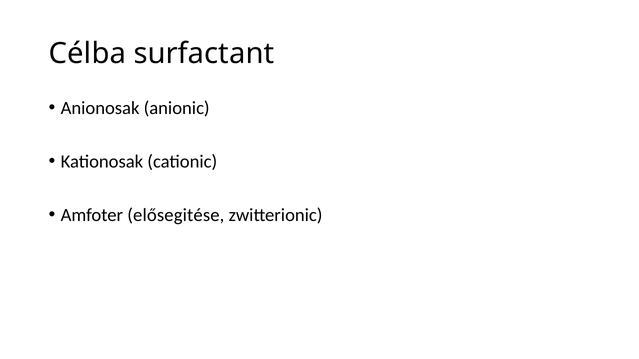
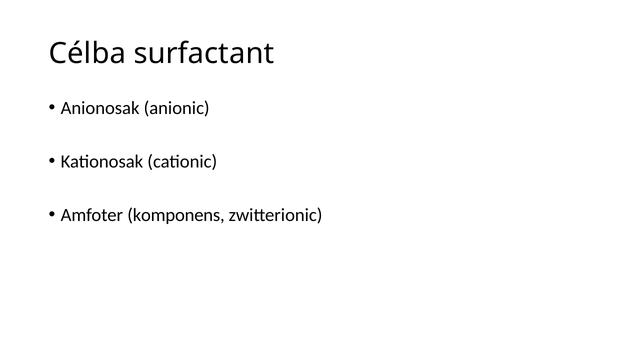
elősegitése: elősegitése -> komponens (176, 215)
